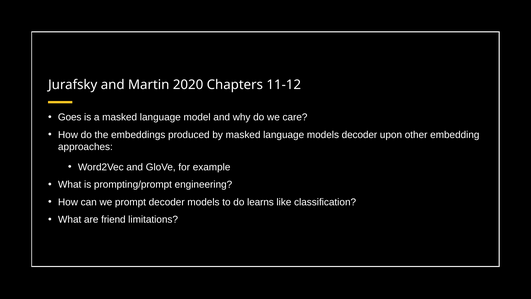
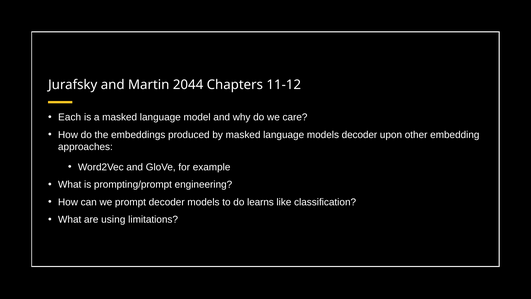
2020: 2020 -> 2044 (188, 85)
Goes: Goes -> Each (70, 117)
friend: friend -> using (113, 219)
